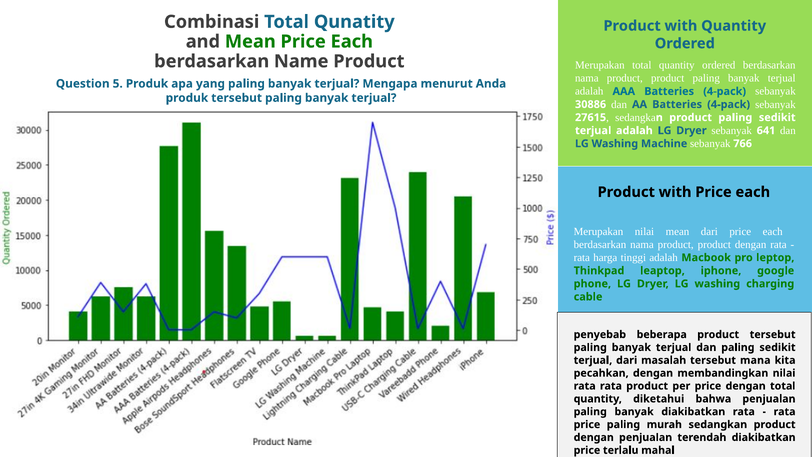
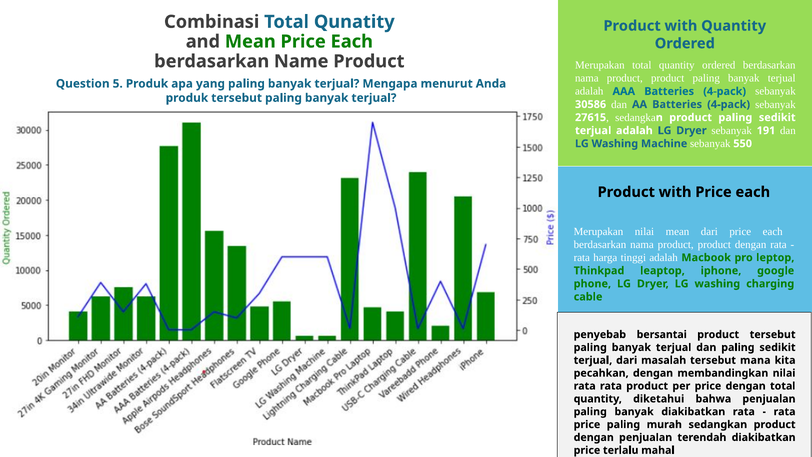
30886: 30886 -> 30586 (591, 104)
641: 641 -> 191 (766, 130)
766: 766 -> 550 (743, 144)
beberapa: beberapa -> bersantai (662, 334)
